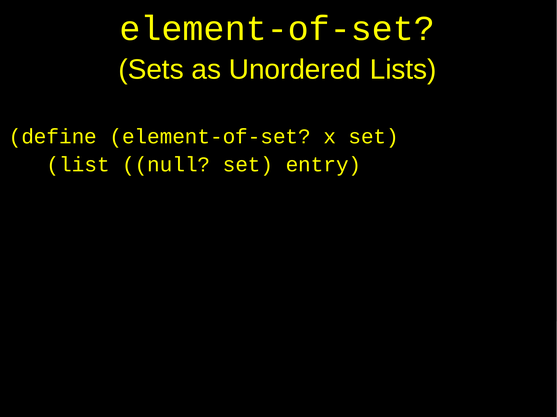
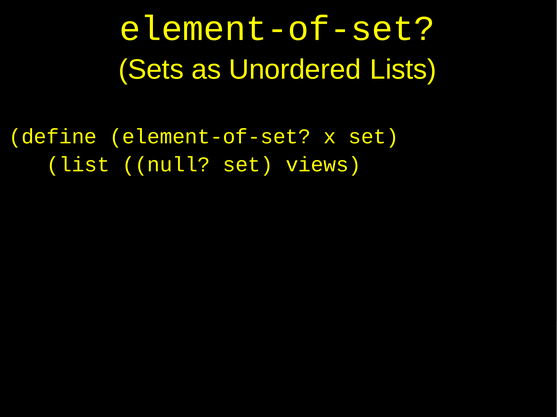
entry: entry -> views (323, 165)
